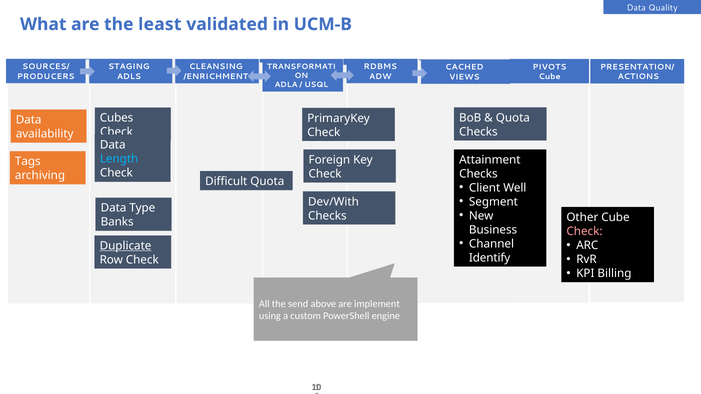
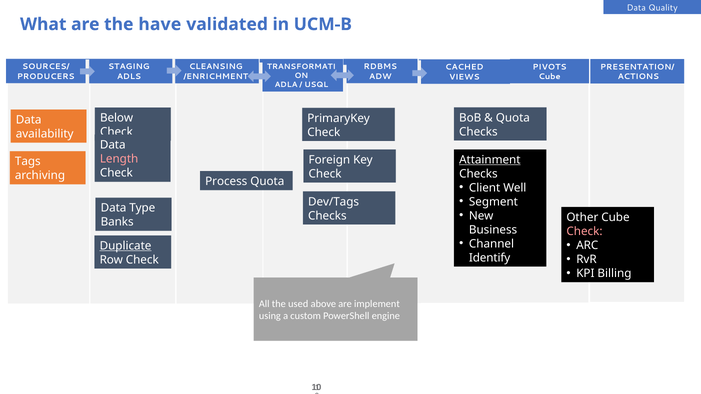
least: least -> have (160, 24)
Cubes: Cubes -> Below (117, 118)
Length colour: light blue -> pink (119, 159)
Attainment underline: none -> present (490, 160)
Difficult: Difficult -> Process (226, 182)
Dev/With: Dev/With -> Dev/Tags (334, 202)
send: send -> used (298, 304)
